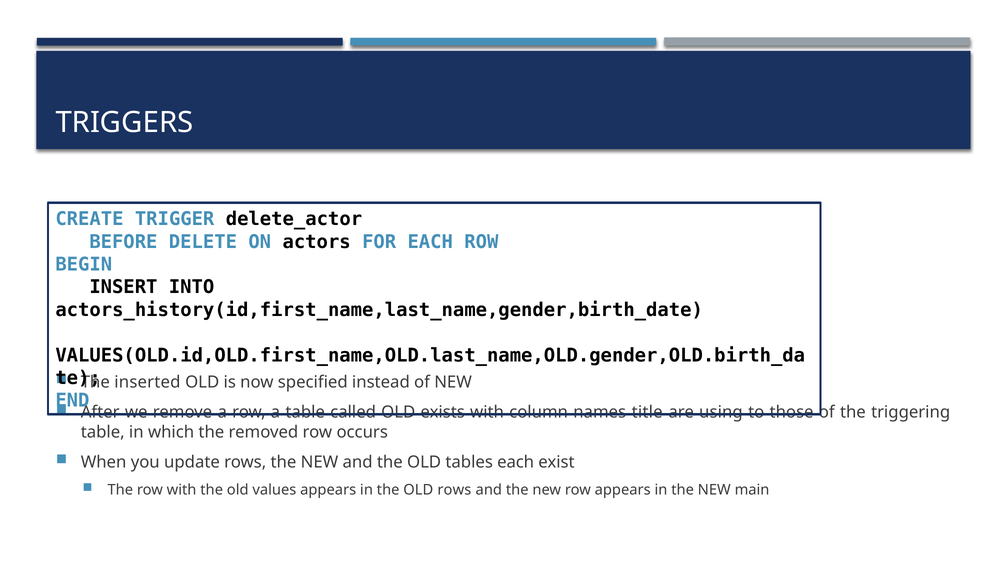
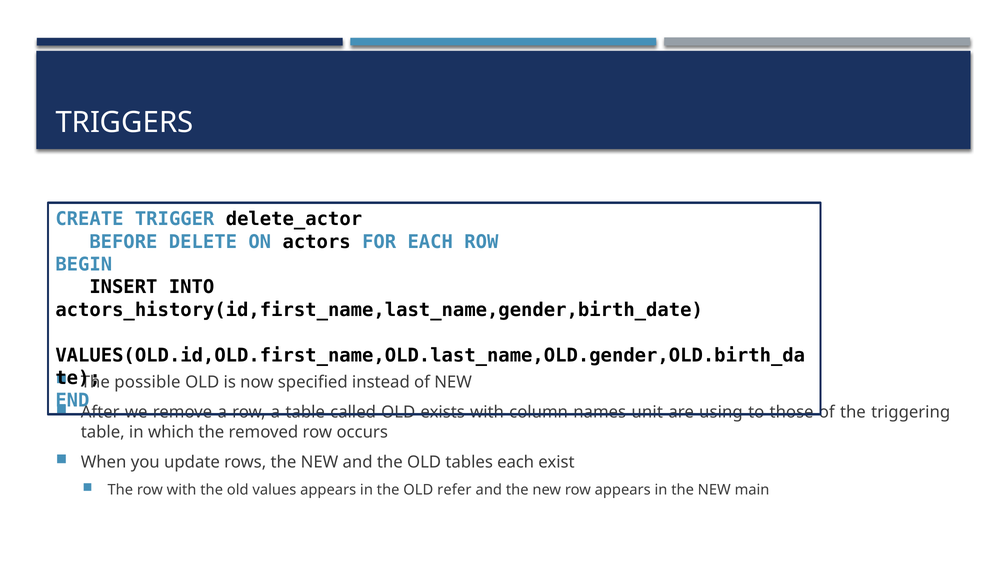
inserted: inserted -> possible (147, 382)
title: title -> unit (647, 412)
OLD rows: rows -> refer (454, 490)
